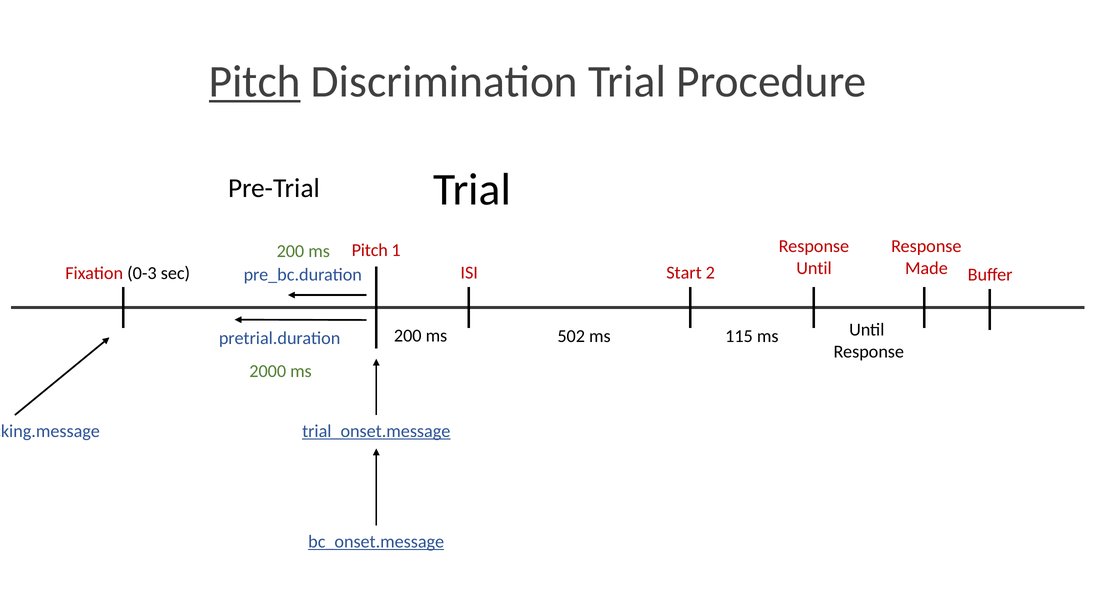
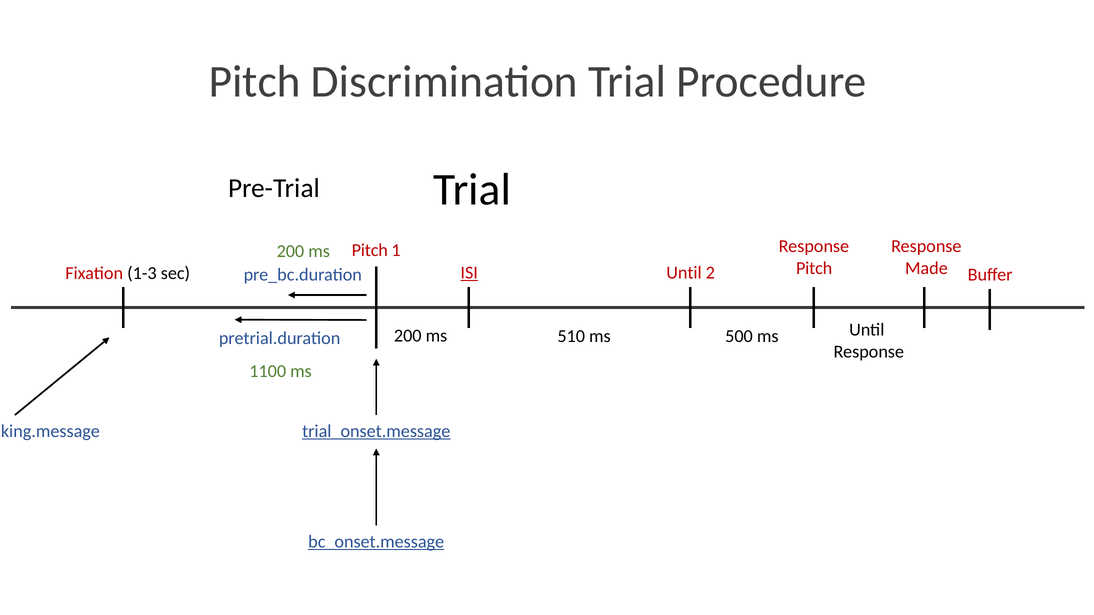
Pitch underline: present -> none (255, 82)
Until: Until -> Pitch (814, 268)
Start: Start -> Until (684, 273)
0-3: 0-3 -> 1-3 (142, 274)
ISI underline: none -> present (469, 273)
502: 502 -> 510 (571, 337)
115: 115 -> 500 (739, 337)
2000: 2000 -> 1100 (268, 372)
